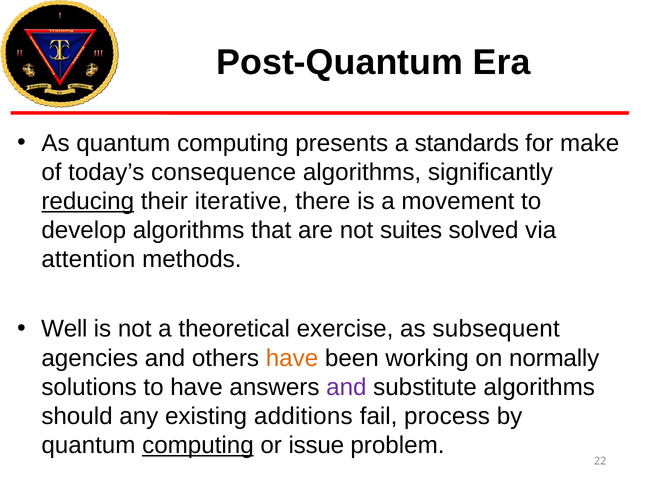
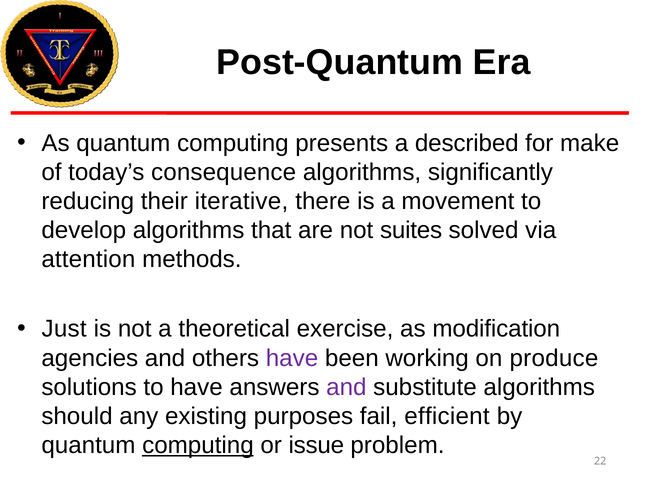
standards: standards -> described (467, 143)
reducing underline: present -> none (88, 201)
Well: Well -> Just (64, 329)
subsequent: subsequent -> modification (496, 329)
have colour: orange -> purple (292, 358)
normally: normally -> produce (554, 358)
additions: additions -> purposes (303, 416)
process: process -> efficient (447, 416)
